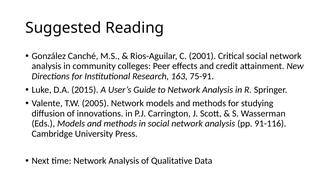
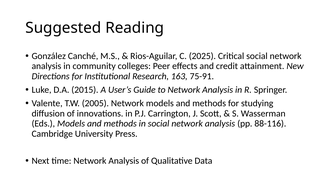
2001: 2001 -> 2025 (202, 56)
91-116: 91-116 -> 88-116 (270, 124)
